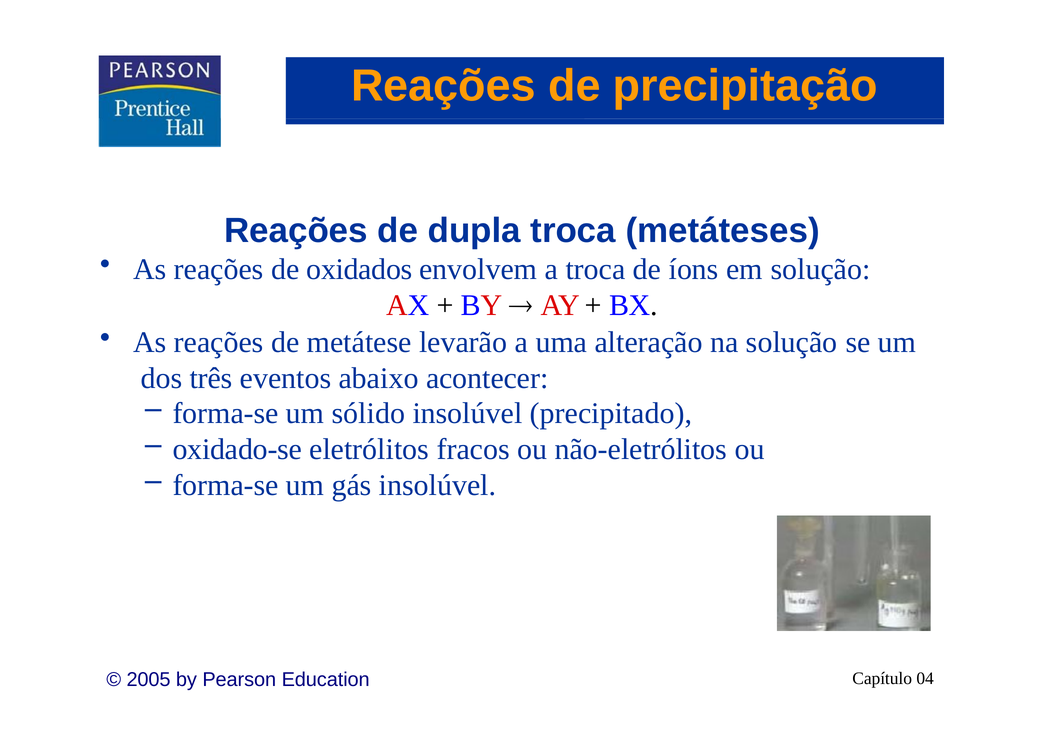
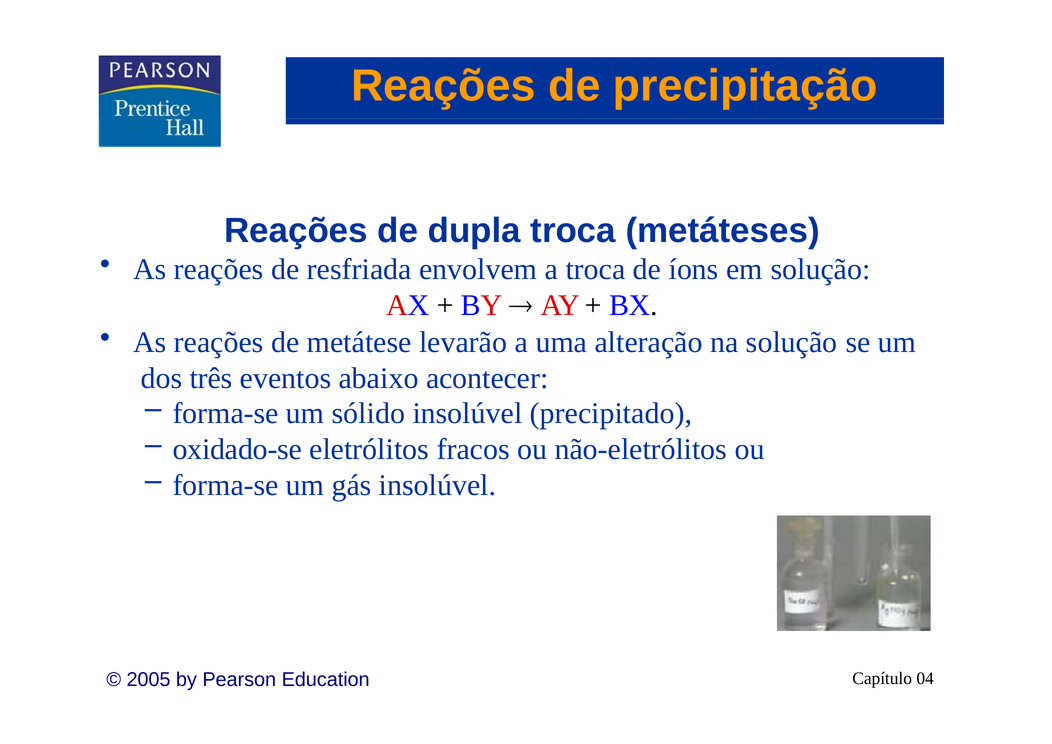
oxidados: oxidados -> resfriada (359, 269)
